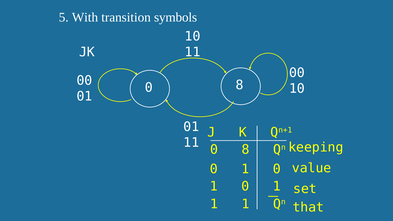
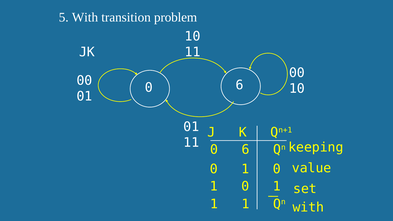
symbols: symbols -> problem (176, 17)
8: 8 -> 6 (240, 85)
8: 8 -> 6 (246, 150)
that: that -> with (308, 207)
